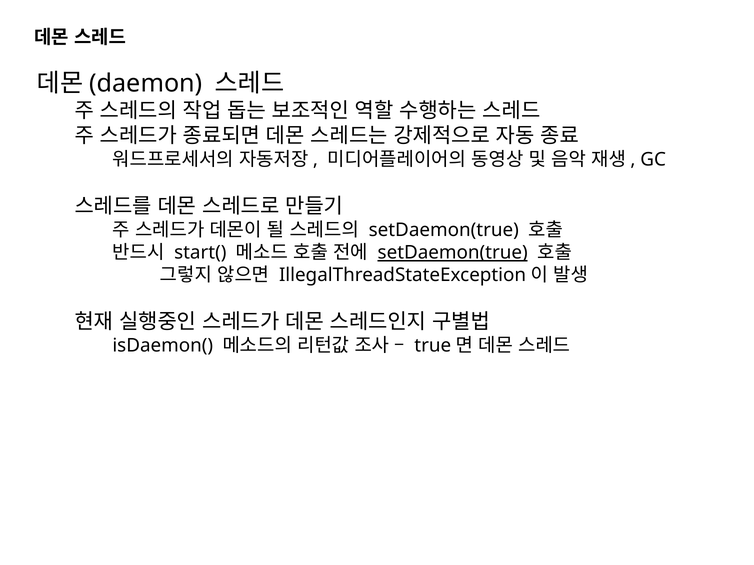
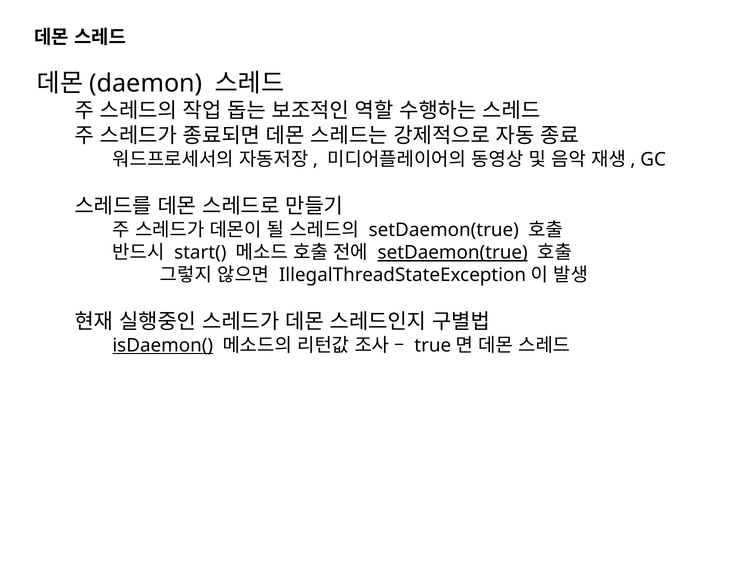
isDaemon( underline: none -> present (163, 346)
